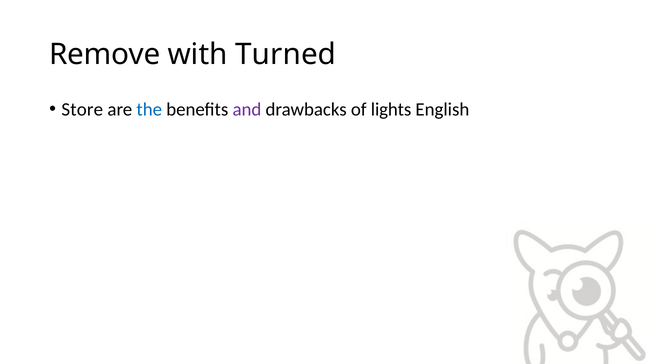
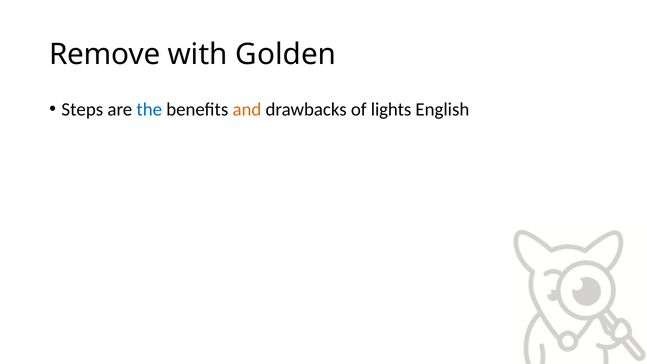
Turned: Turned -> Golden (286, 54)
Store: Store -> Steps (82, 109)
and colour: purple -> orange (247, 109)
